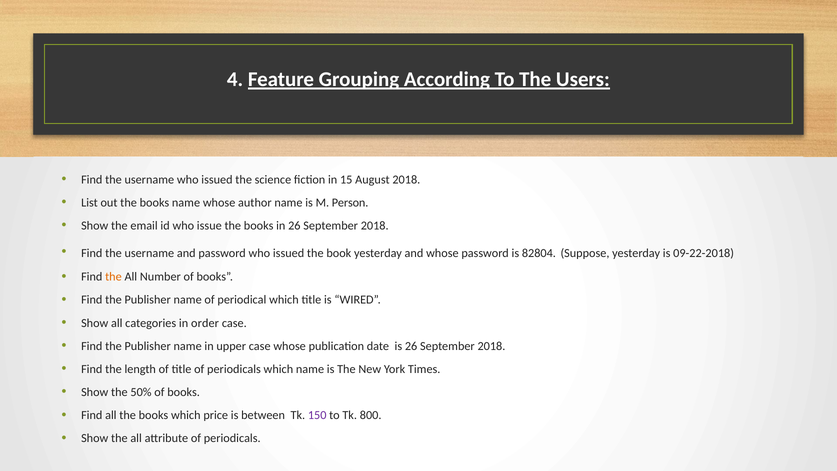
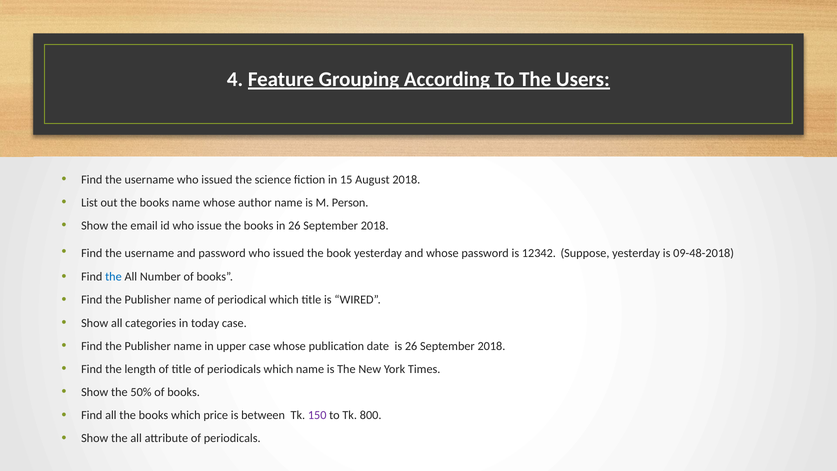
82804: 82804 -> 12342 (539, 253)
09-22-2018: 09-22-2018 -> 09-48-2018 (704, 253)
the colour: orange -> blue (113, 277)
order: order -> today (205, 323)
